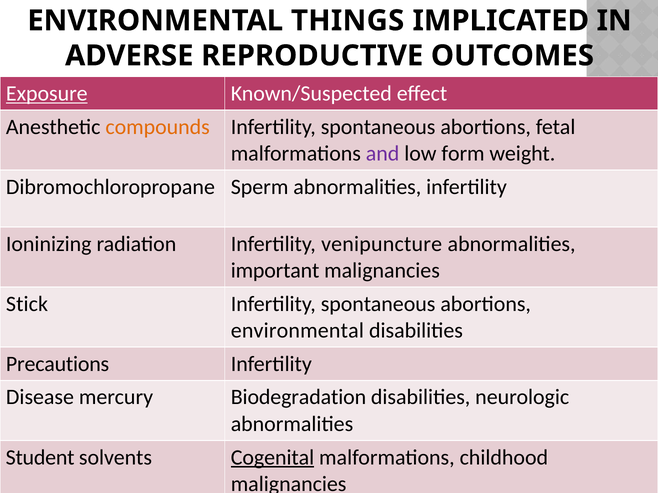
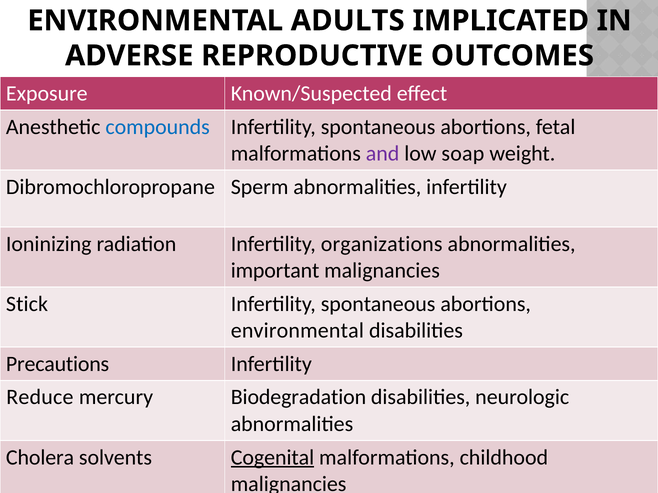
THINGS: THINGS -> ADULTS (348, 21)
Exposure underline: present -> none (47, 94)
compounds colour: orange -> blue (158, 127)
form: form -> soap (463, 154)
venipuncture: venipuncture -> organizations (382, 244)
Disease: Disease -> Reduce (40, 398)
Student: Student -> Cholera (40, 458)
